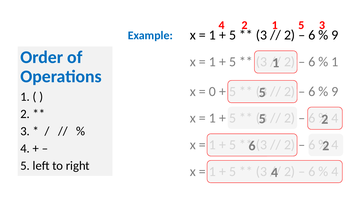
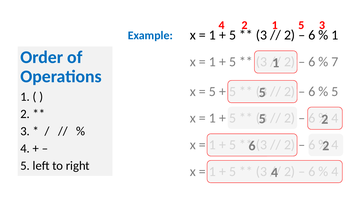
9: 9 -> 1 (335, 35)
1: 1 -> 7 (335, 62)
0: 0 -> 5 (212, 91)
9: 9 -> 5 (335, 91)
